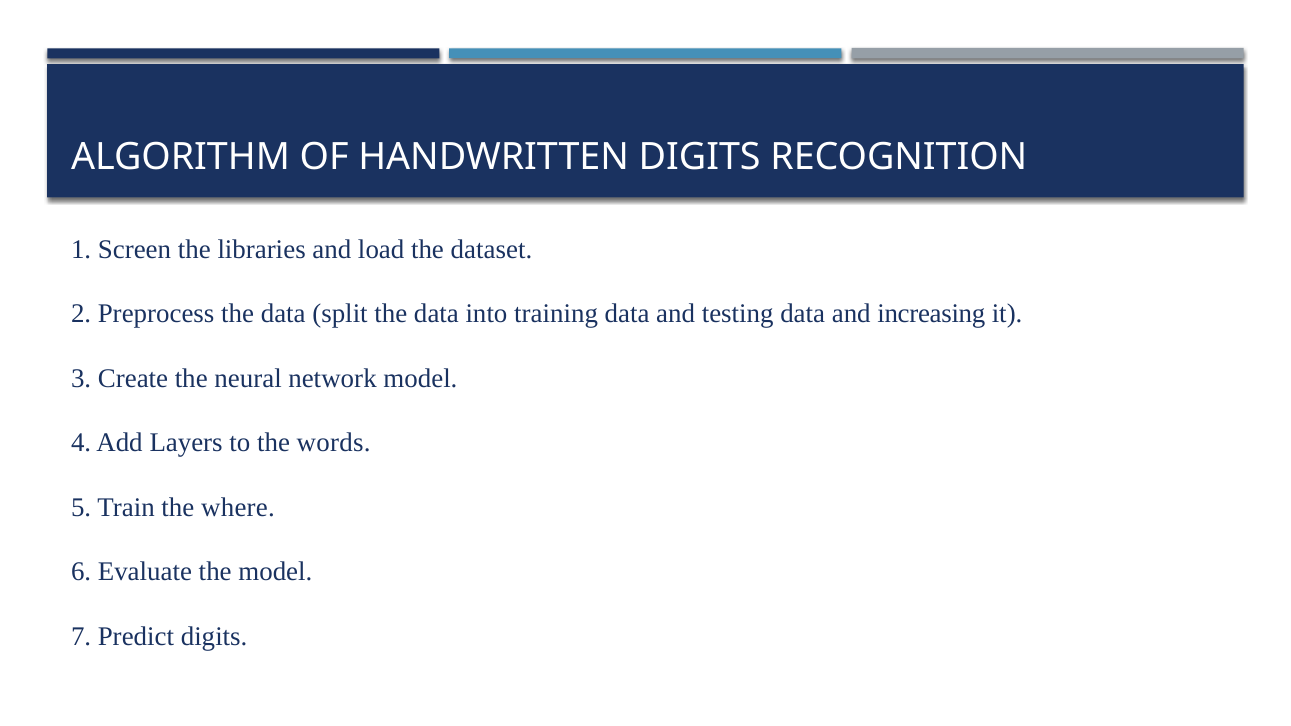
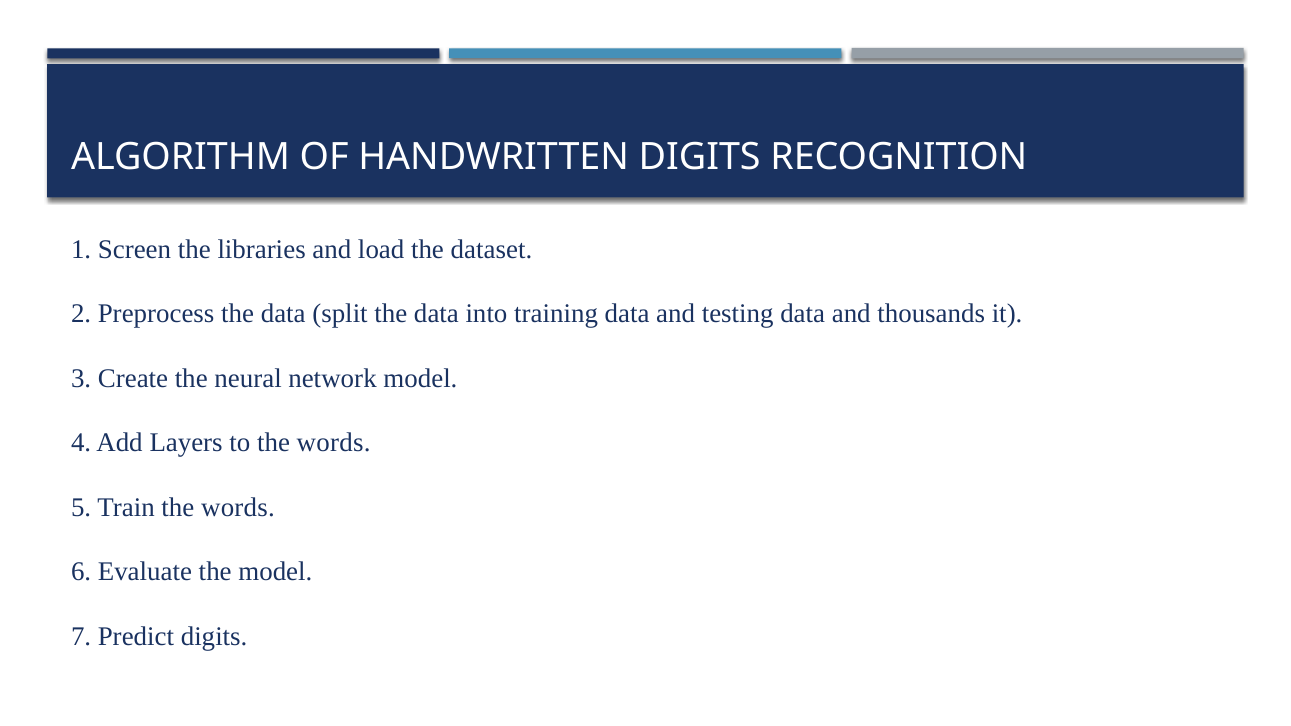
increasing: increasing -> thousands (931, 314)
Train the where: where -> words (238, 508)
